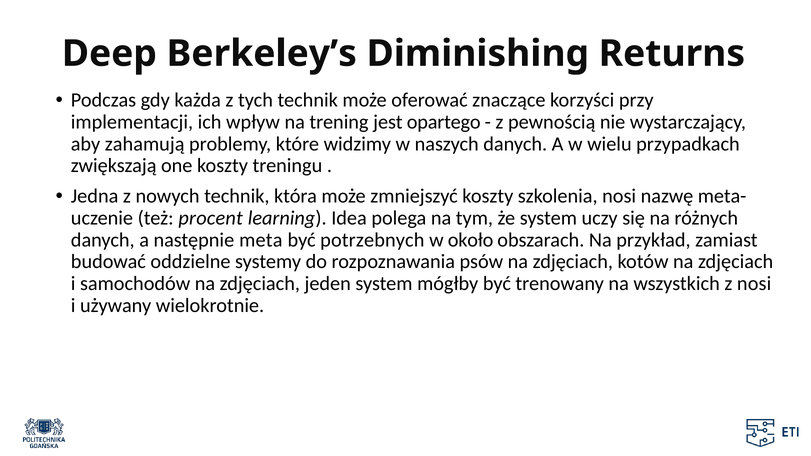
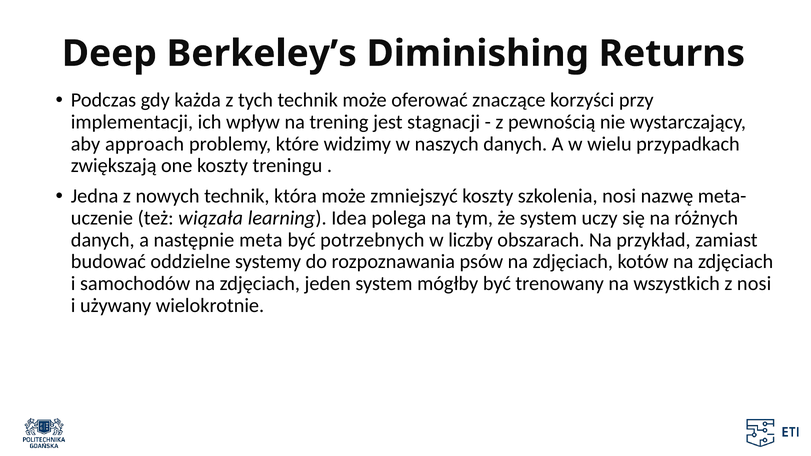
opartego: opartego -> stagnacji (444, 122)
zahamują: zahamują -> approach (145, 144)
procent: procent -> wiązała (211, 218)
około: około -> liczby (471, 240)
